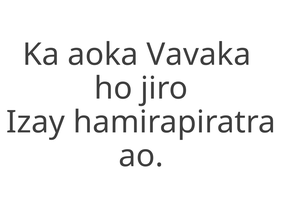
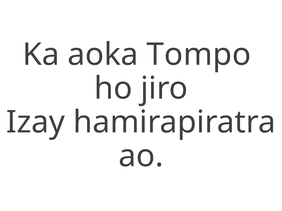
Vavaka: Vavaka -> Tompo (199, 55)
